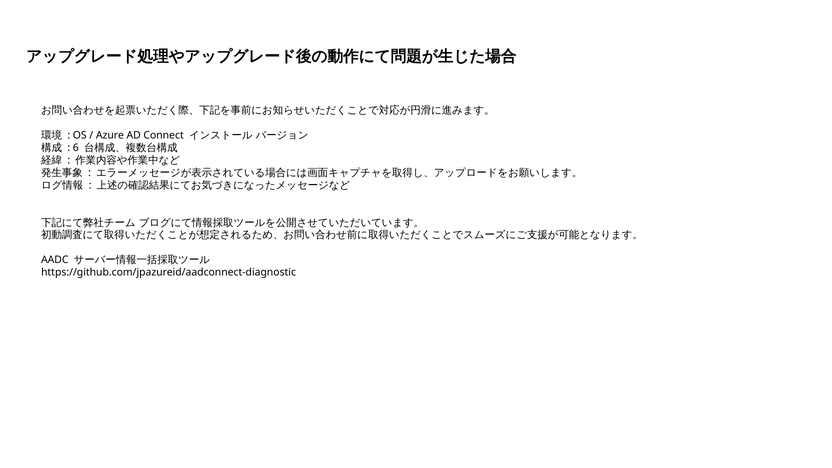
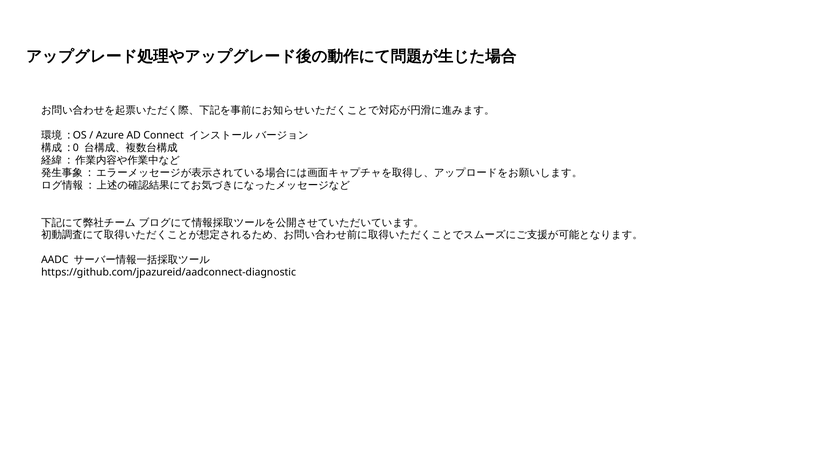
6: 6 -> 0 (76, 148)
